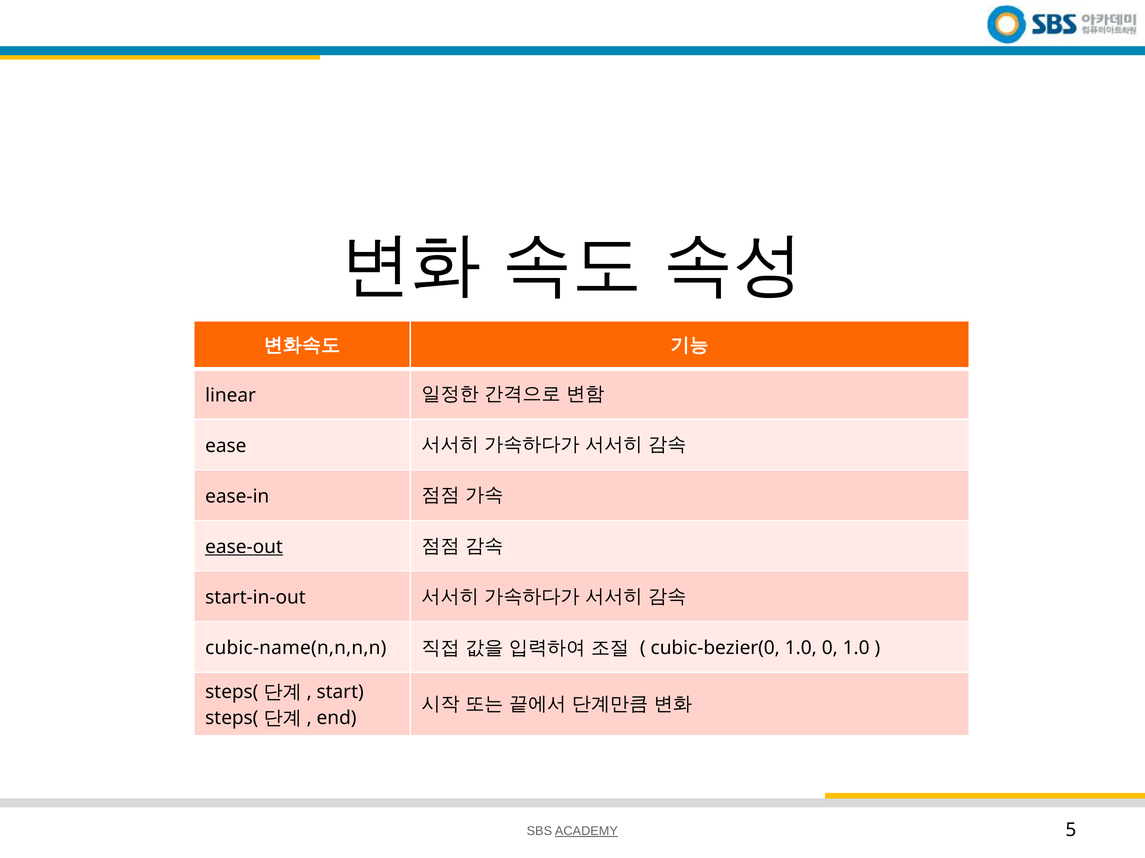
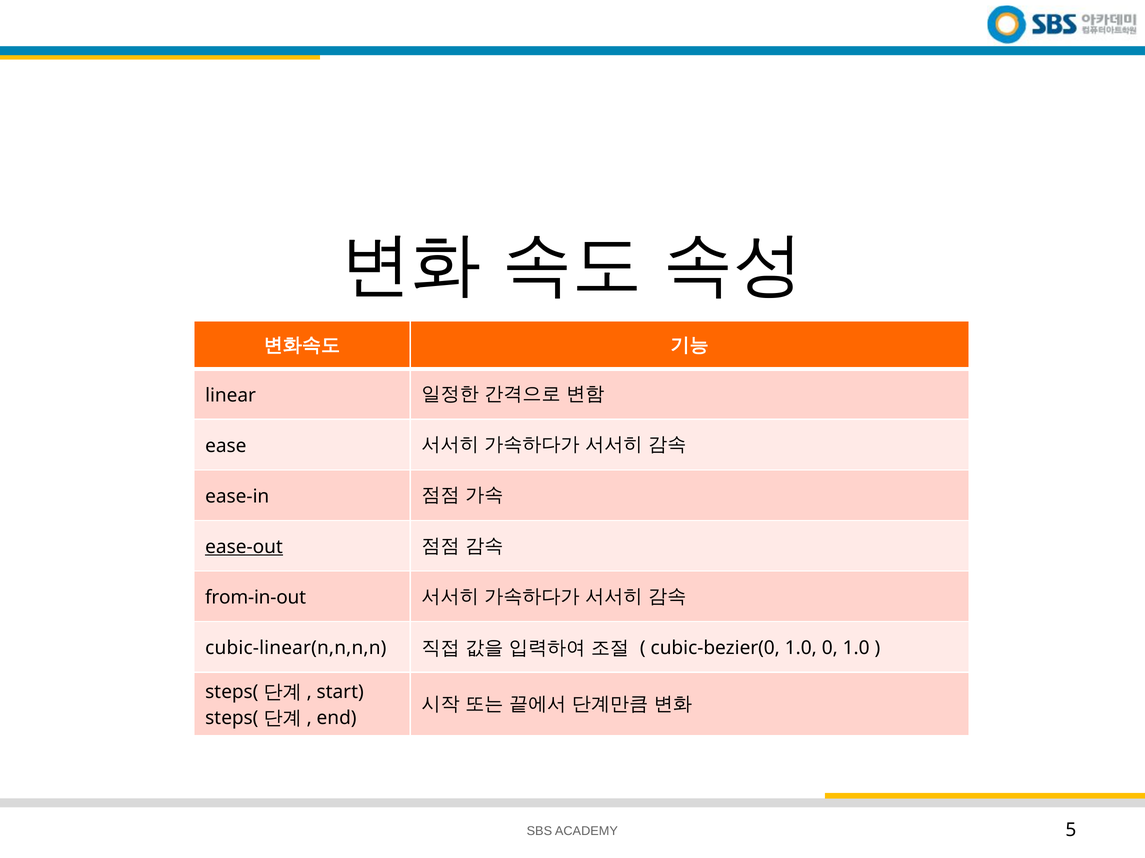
start-in-out: start-in-out -> from-in-out (256, 598)
cubic-name(n,n,n,n: cubic-name(n,n,n,n -> cubic-linear(n,n,n,n (296, 649)
ACADEMY underline: present -> none (586, 832)
